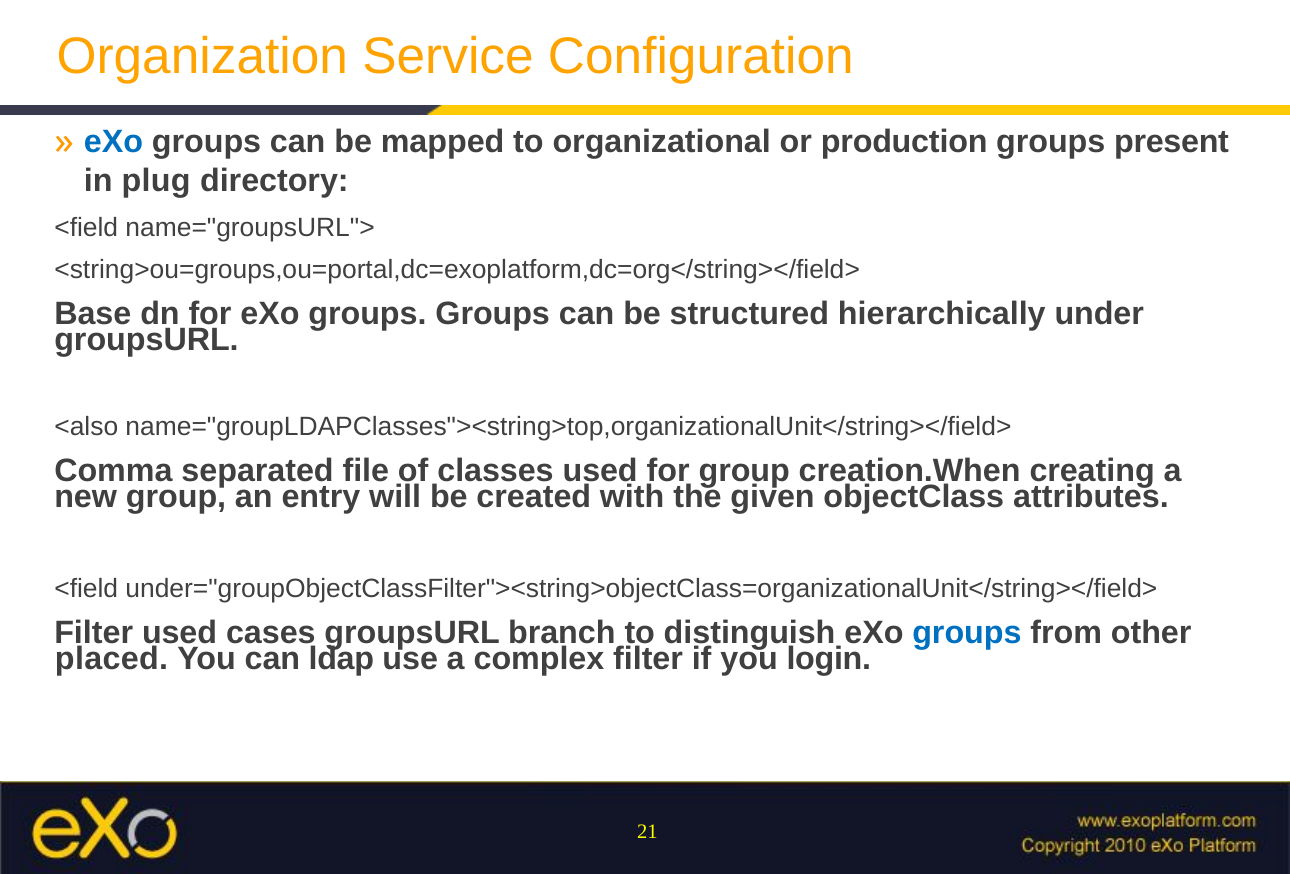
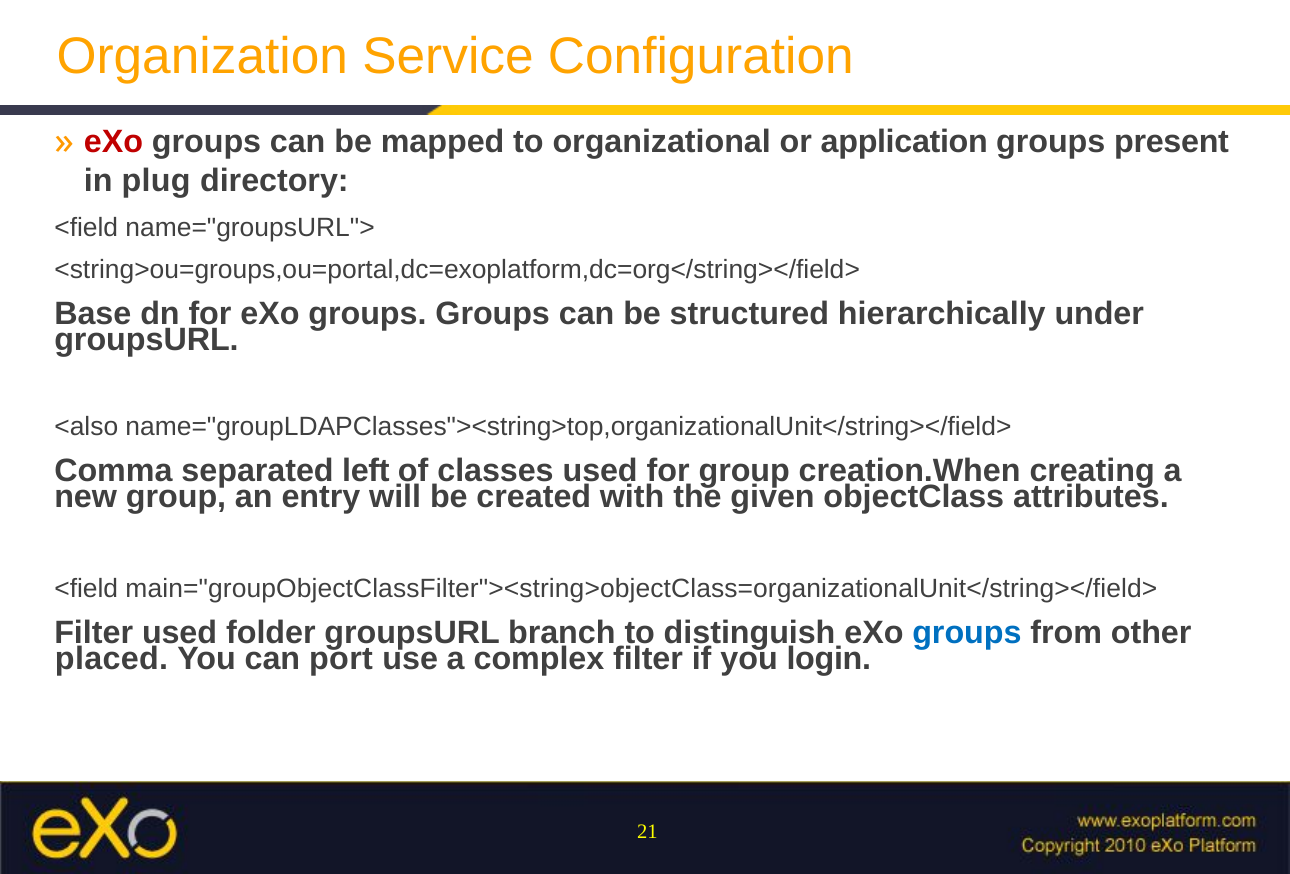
eXo colour: blue -> red (113, 142)
production: production -> application (904, 142)
file: file -> left (366, 471)
under="groupObjectClassFilter"><string>objectClass=organizationalUnit</string></field>: under="groupObjectClassFilter"><string>objectClass=organizationalUnit</string></field> -> main="groupObjectClassFilter"><string>objectClass=organizationalUnit</string></field> (641, 589)
cases: cases -> folder (271, 633)
ldap: ldap -> port (341, 659)
